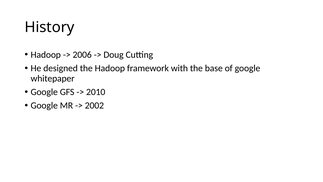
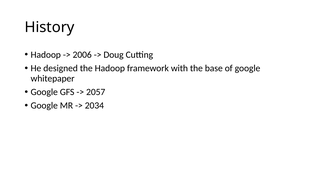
2010: 2010 -> 2057 (96, 92)
2002: 2002 -> 2034 (94, 105)
